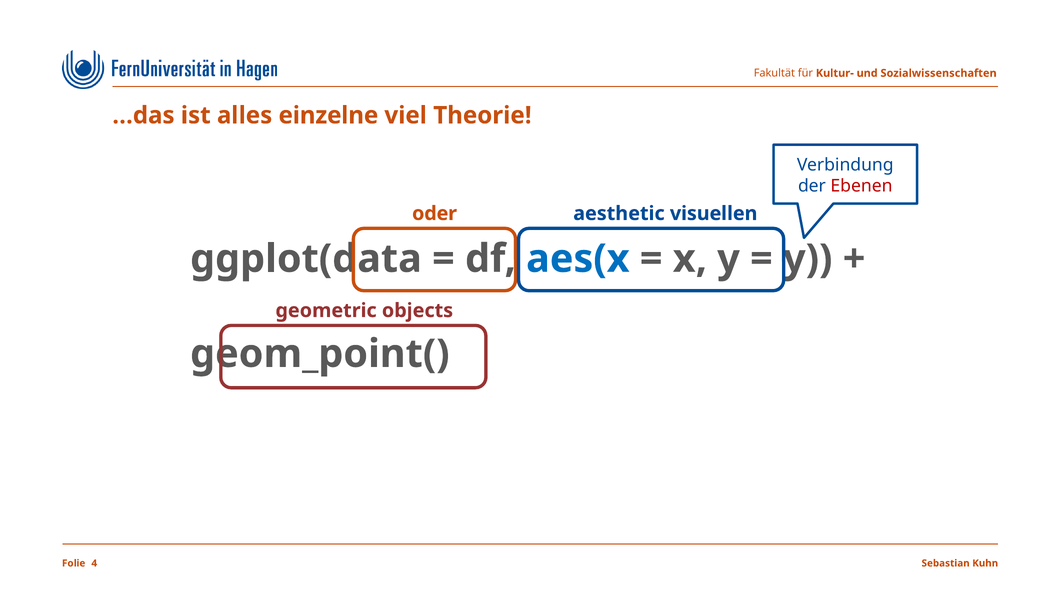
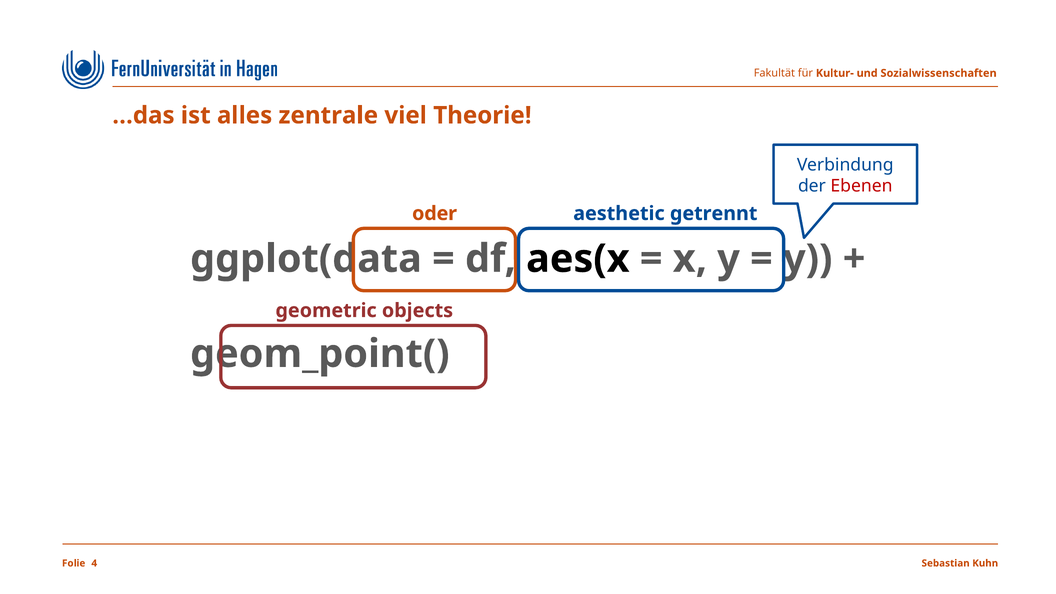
einzelne: einzelne -> zentrale (328, 115)
visuellen: visuellen -> getrennt (714, 214)
aes(x colour: blue -> black (578, 259)
